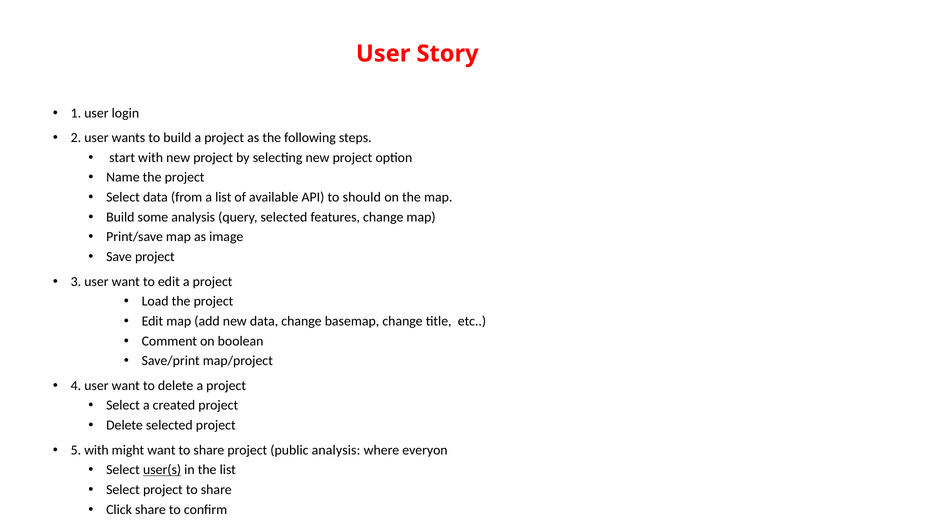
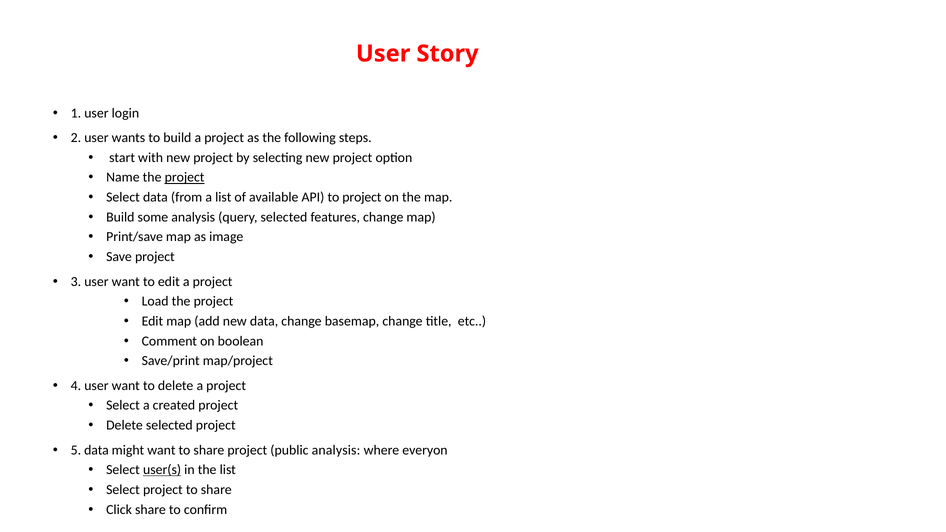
project underline: none -> present (185, 177)
to should: should -> project (362, 197)
5 with: with -> data (97, 450)
